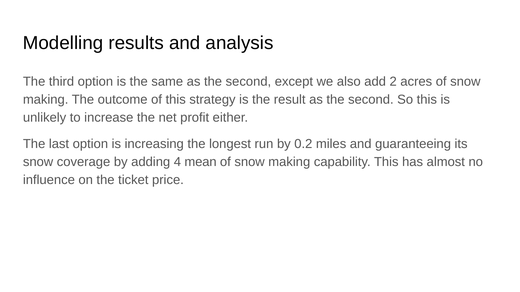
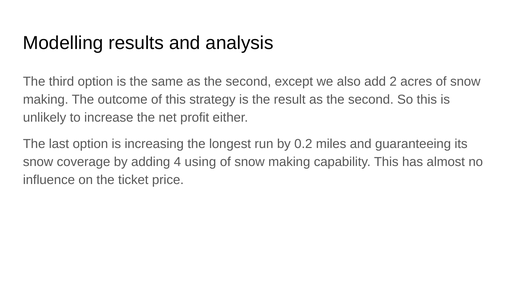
mean: mean -> using (200, 162)
